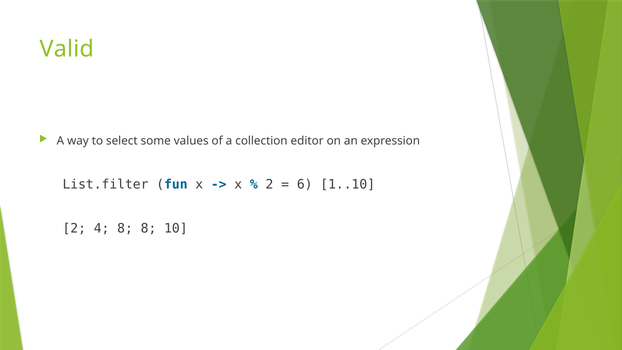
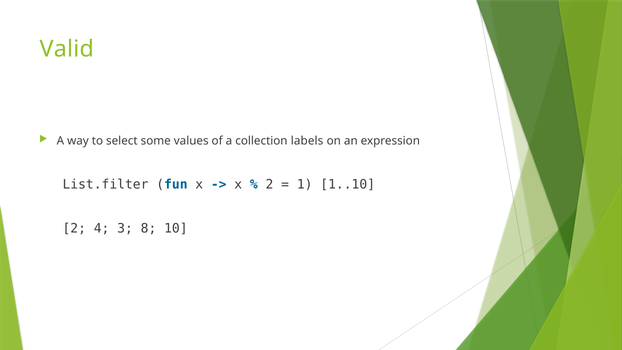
editor: editor -> labels (307, 141)
6: 6 -> 1 (305, 184)
4 8: 8 -> 3 (125, 228)
